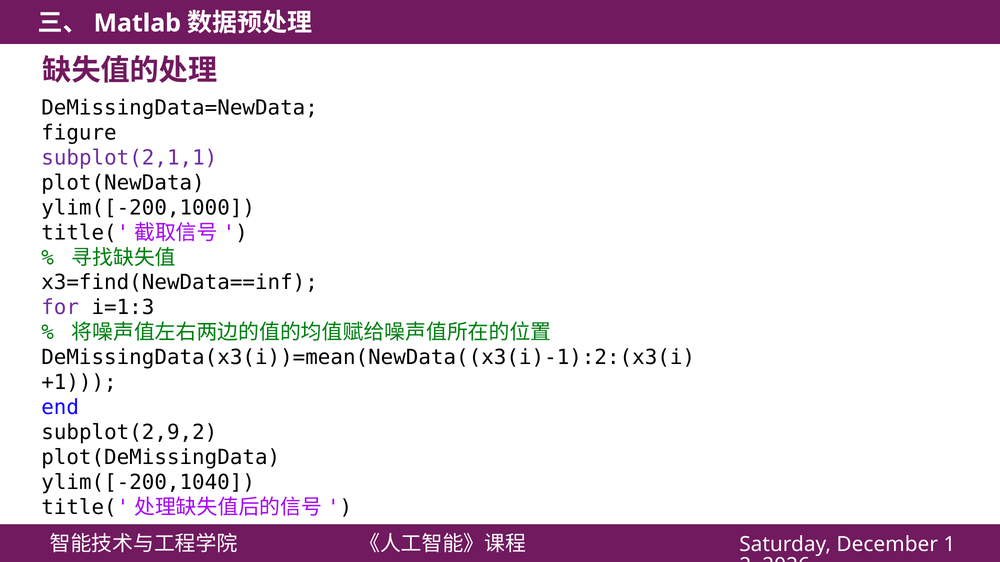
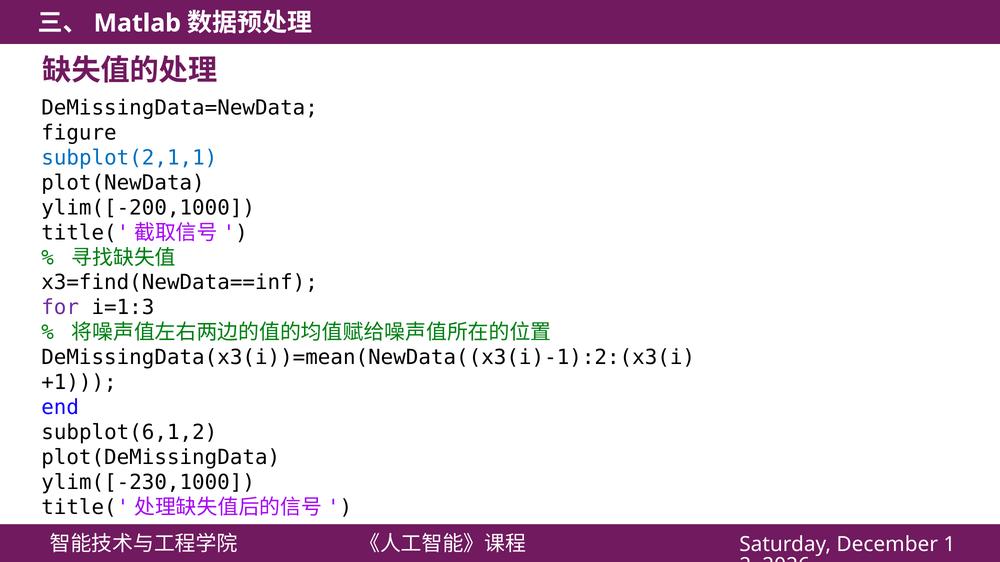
subplot(2,1,1 colour: purple -> blue (129, 158)
subplot(2,9,2: subplot(2,9,2 -> subplot(6,1,2 (129, 433)
ylim([-200,1040: ylim([-200,1040 -> ylim([-230,1000 (148, 483)
